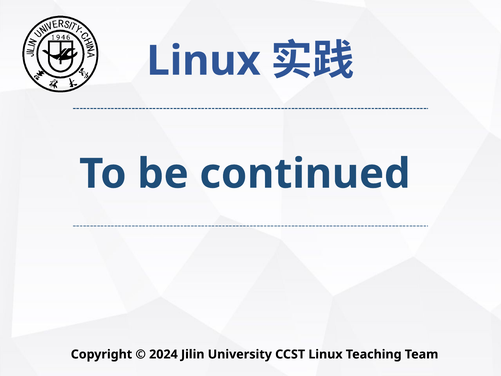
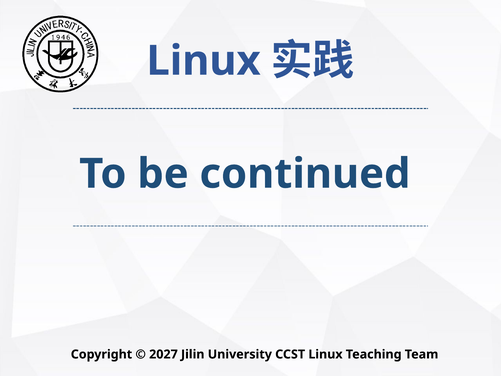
2024: 2024 -> 2027 (163, 354)
